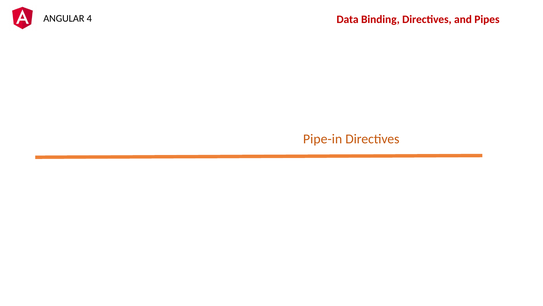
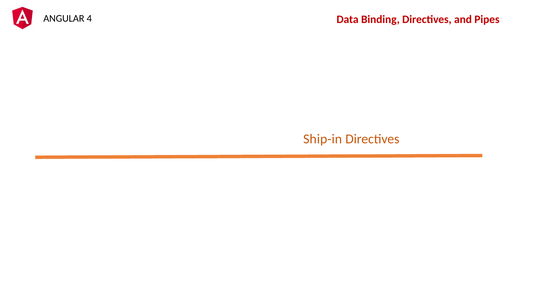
Pipe-in: Pipe-in -> Ship-in (323, 139)
